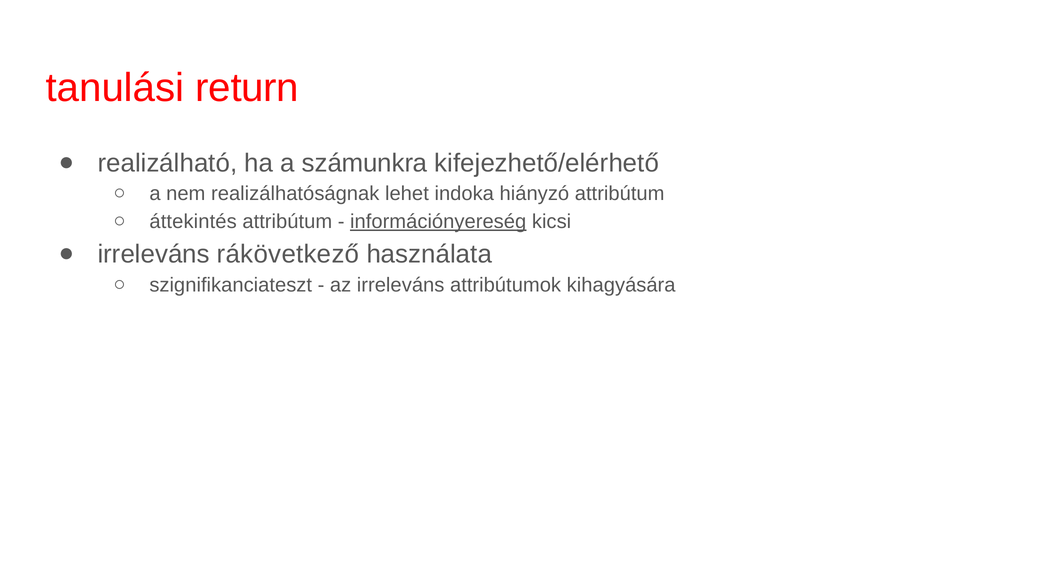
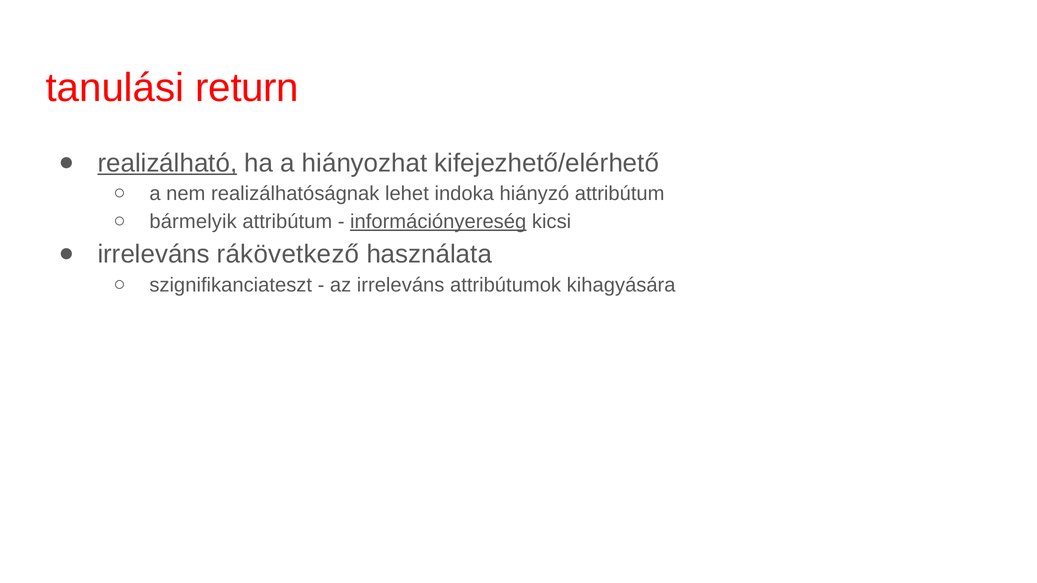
realizálható underline: none -> present (167, 163)
számunkra: számunkra -> hiányozhat (365, 163)
áttekintés: áttekintés -> bármelyik (193, 222)
